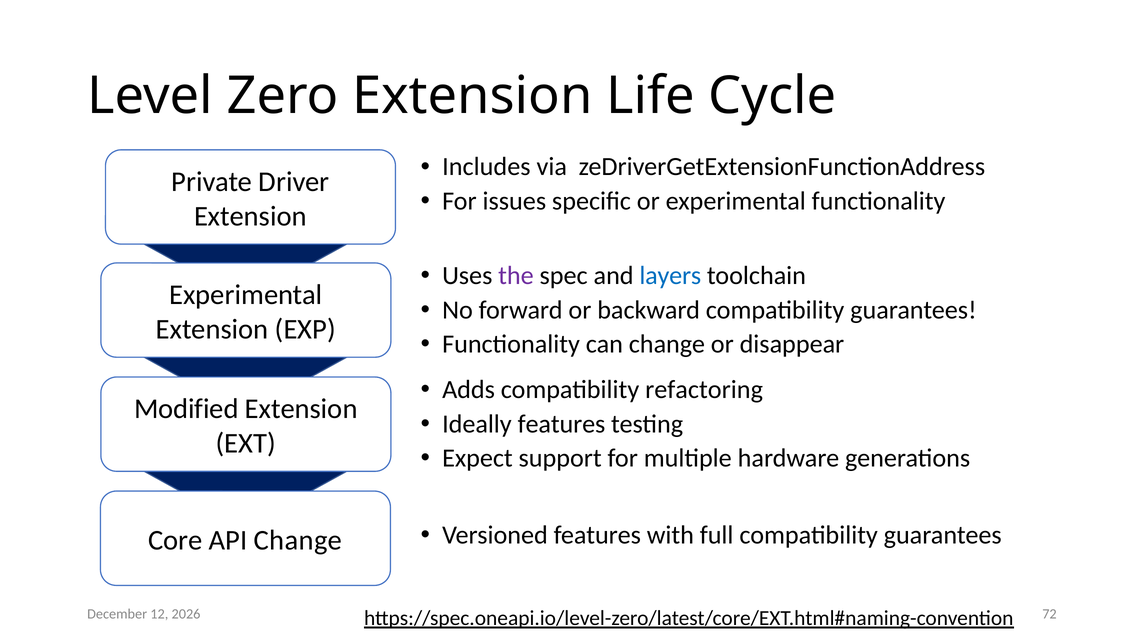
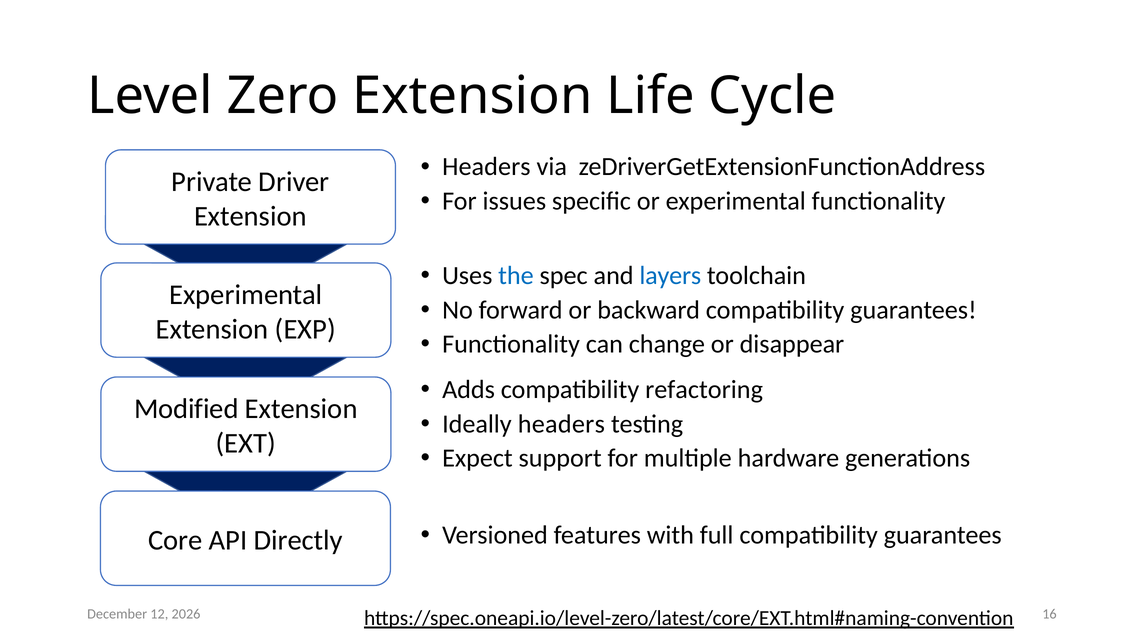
Includes: Includes -> Headers (486, 167)
the colour: purple -> blue (516, 276)
Ideally features: features -> headers (561, 424)
API Change: Change -> Directly (298, 541)
72: 72 -> 16 (1050, 614)
